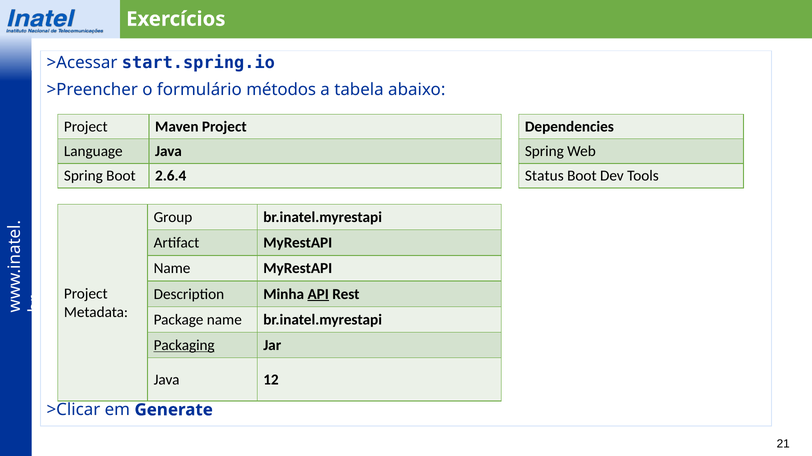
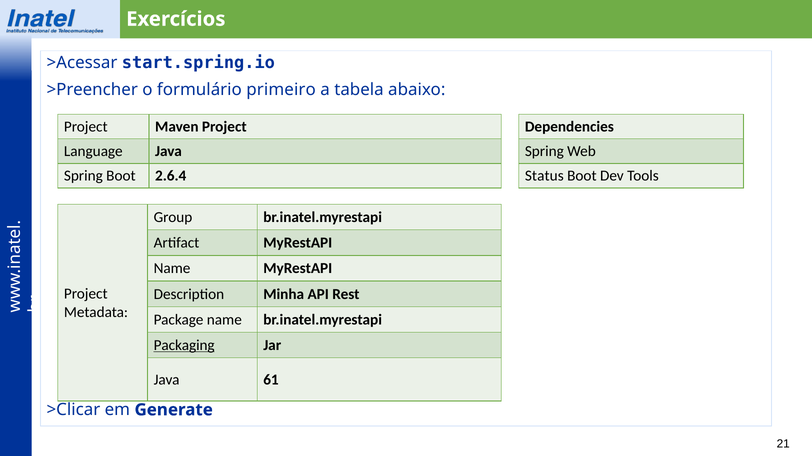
métodos: métodos -> primeiro (281, 90)
API underline: present -> none (318, 295)
12: 12 -> 61 (271, 380)
